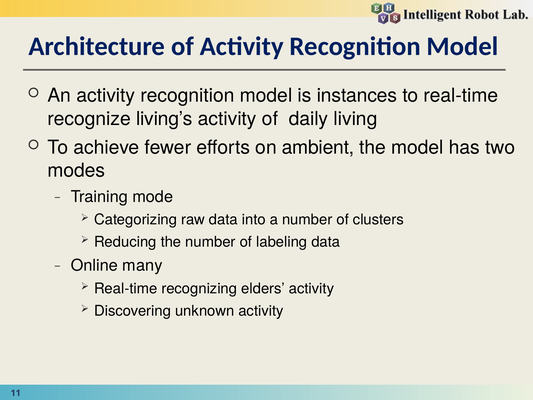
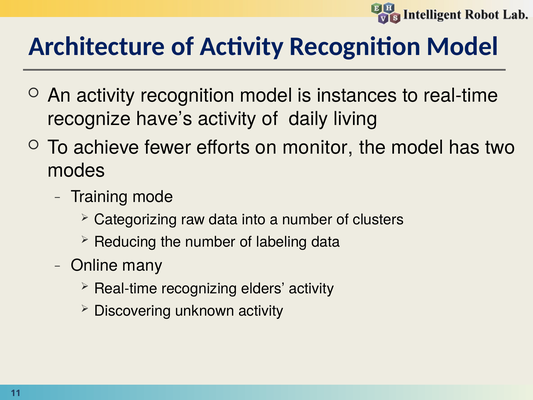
living’s: living’s -> have’s (164, 119)
ambient: ambient -> monitor (318, 147)
